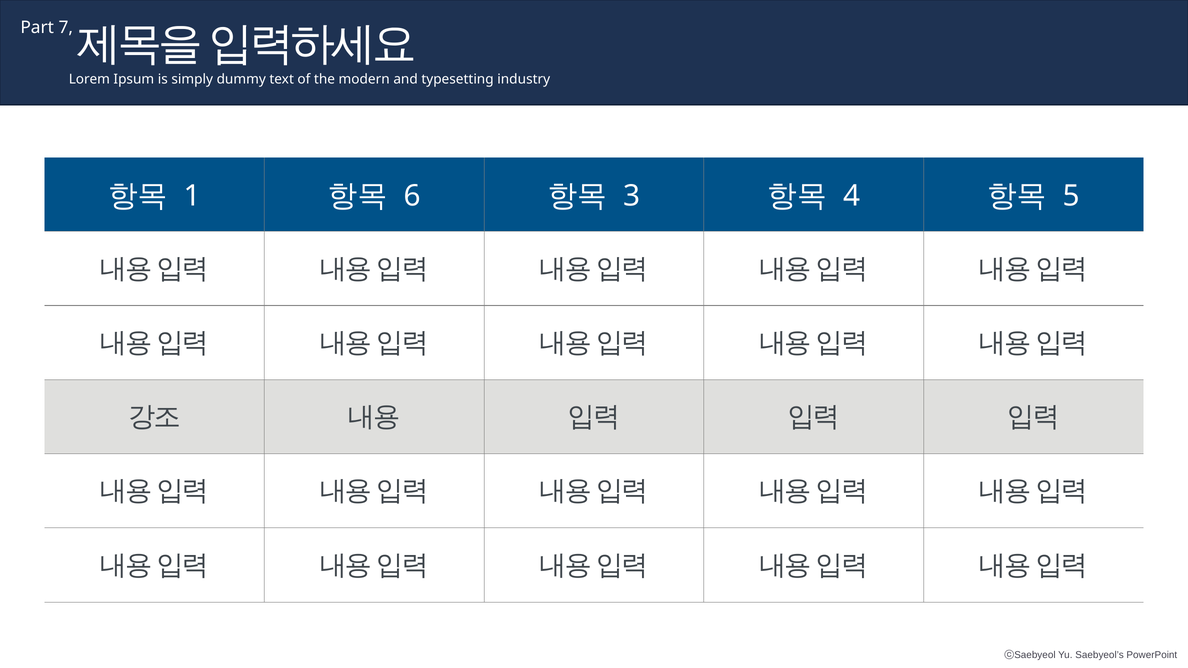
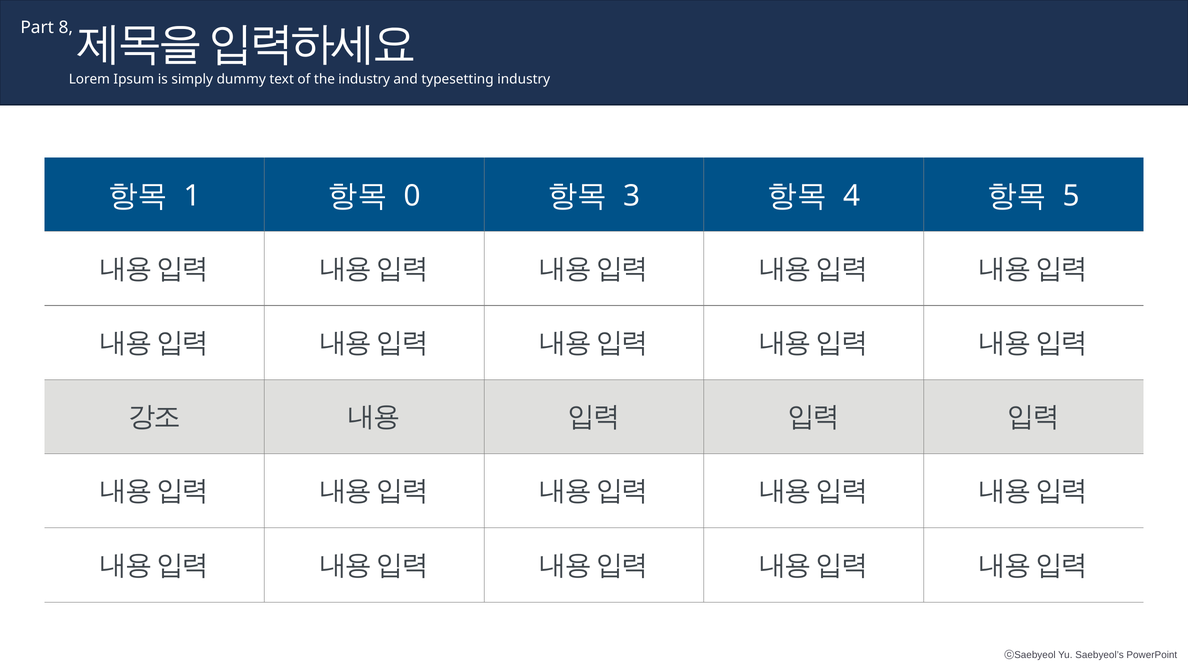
7: 7 -> 8 (66, 27)
the modern: modern -> industry (364, 79)
6: 6 -> 0 (412, 196)
